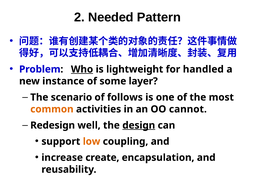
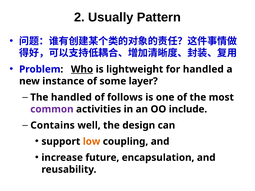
Needed: Needed -> Usually (111, 17)
The scenario: scenario -> handled (71, 97)
common colour: orange -> purple (52, 109)
cannot: cannot -> include (188, 109)
Redesign: Redesign -> Contains (53, 125)
design underline: present -> none (139, 125)
create: create -> future (102, 158)
